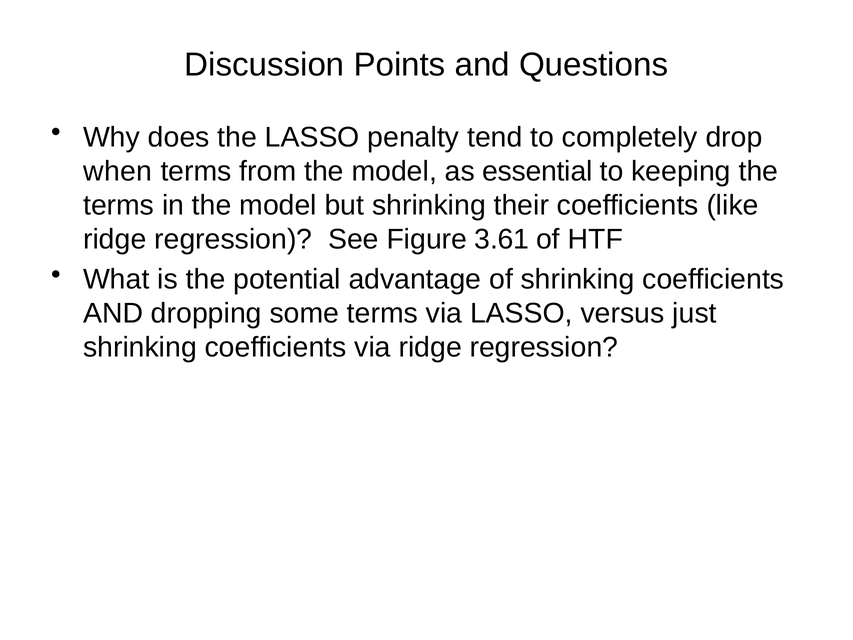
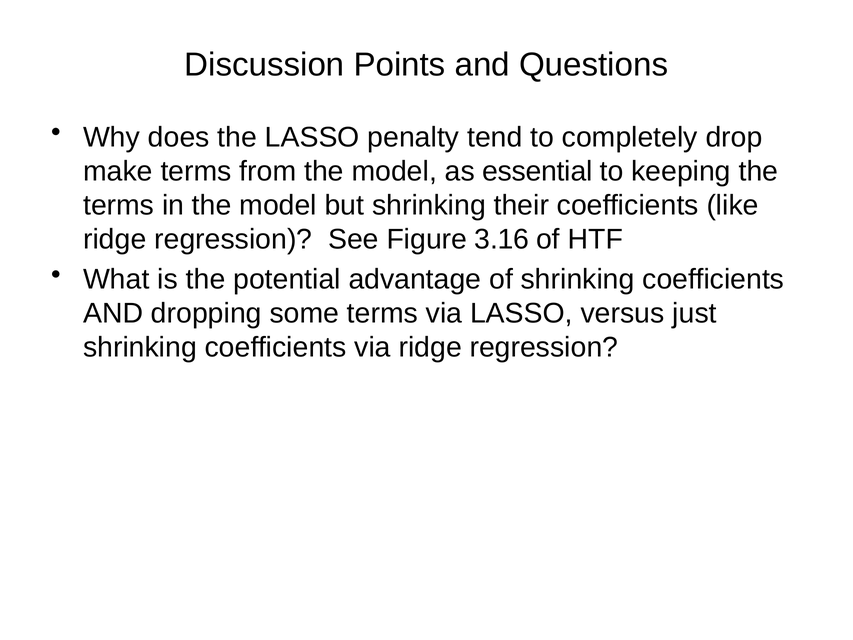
when: when -> make (118, 171)
3.61: 3.61 -> 3.16 (502, 239)
